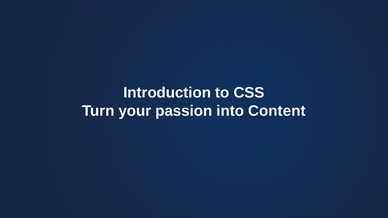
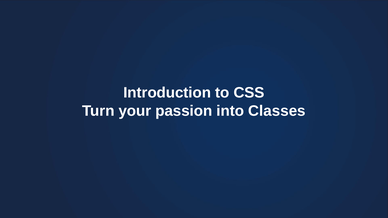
Content: Content -> Classes (277, 111)
